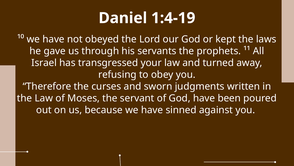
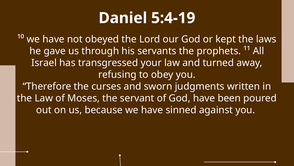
1:4-19: 1:4-19 -> 5:4-19 (173, 18)
